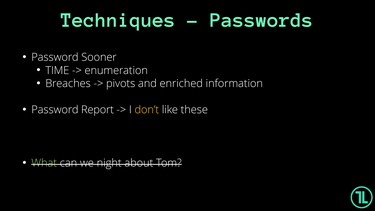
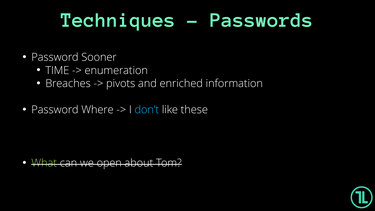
Report: Report -> Where (97, 110)
don’t colour: yellow -> light blue (147, 110)
night: night -> open (109, 163)
